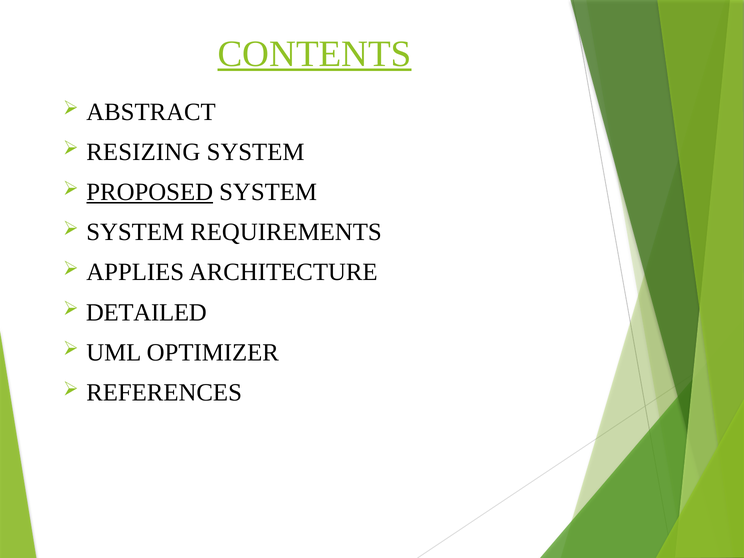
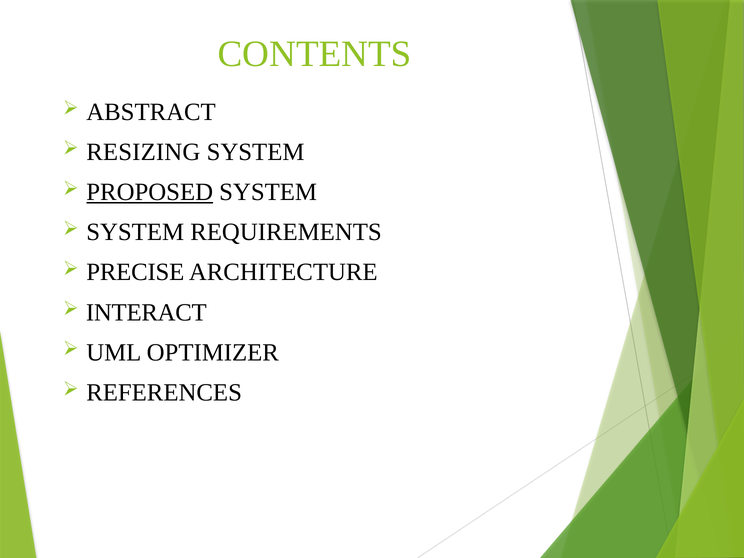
CONTENTS underline: present -> none (315, 54)
APPLIES: APPLIES -> PRECISE (135, 272)
DETAILED: DETAILED -> INTERACT (146, 312)
